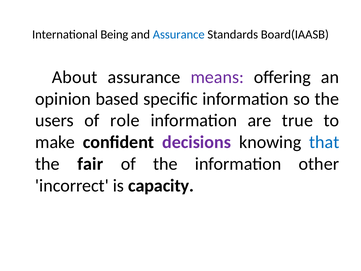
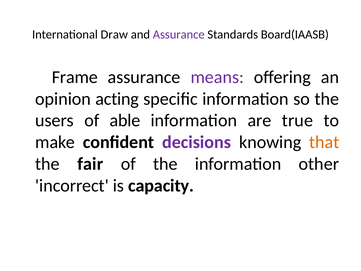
Being: Being -> Draw (114, 35)
Assurance colour: blue -> purple (179, 35)
About: About -> Frame (75, 77)
based: based -> acting (117, 99)
role: role -> able (125, 120)
that colour: blue -> orange (324, 142)
